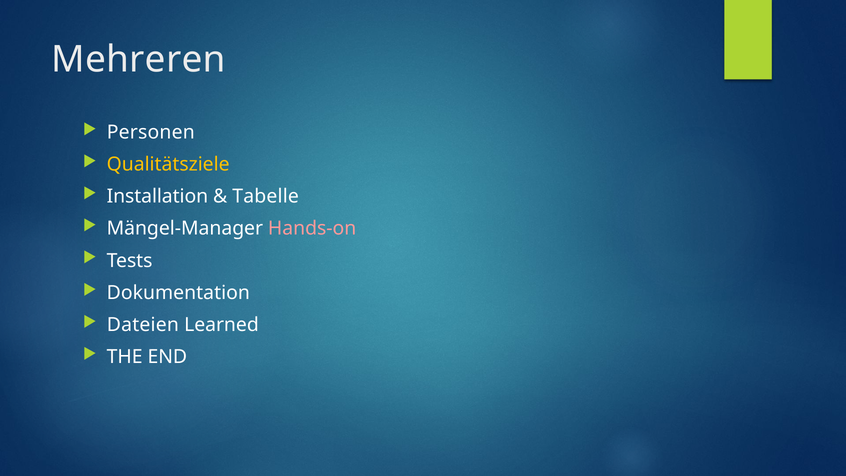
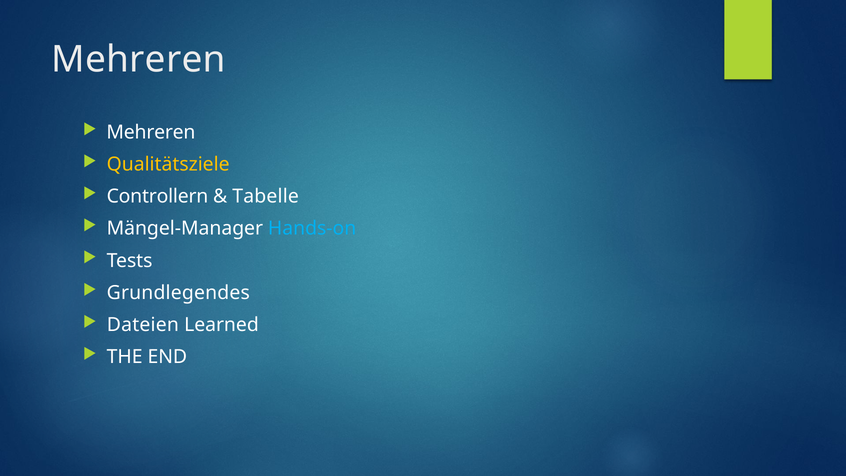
Personen: Personen -> Mehreren (151, 132)
Installation: Installation -> Controllern (157, 196)
Hands-on colour: pink -> light blue (312, 228)
Dokumentation: Dokumentation -> Grundlegendes (178, 293)
